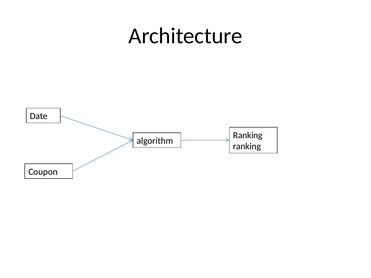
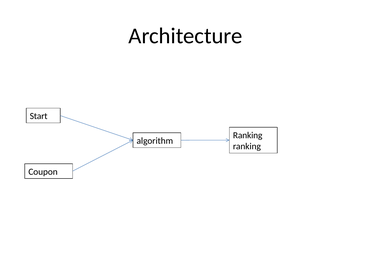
Date: Date -> Start (39, 116)
